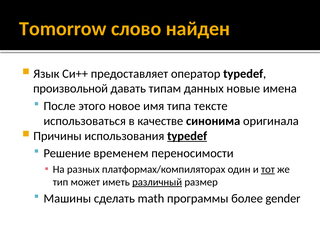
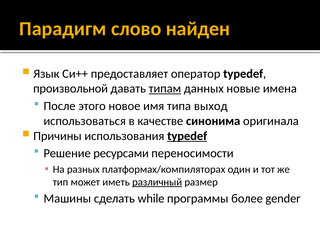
Tomorrow: Tomorrow -> Парадигм (63, 29)
типам underline: none -> present (165, 89)
тексте: тексте -> выход (211, 106)
временем: временем -> ресурсами (121, 153)
тот underline: present -> none (268, 169)
math: math -> while (151, 199)
